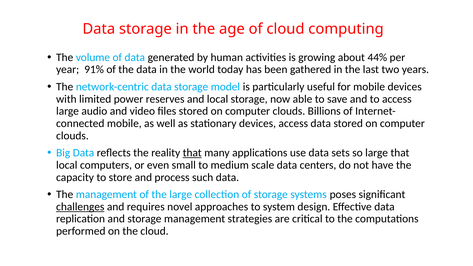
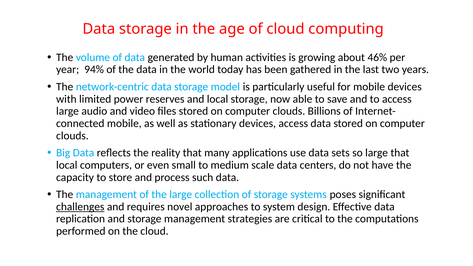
44%: 44% -> 46% (377, 57)
91%: 91% -> 94% (94, 70)
that underline: present -> none (192, 153)
